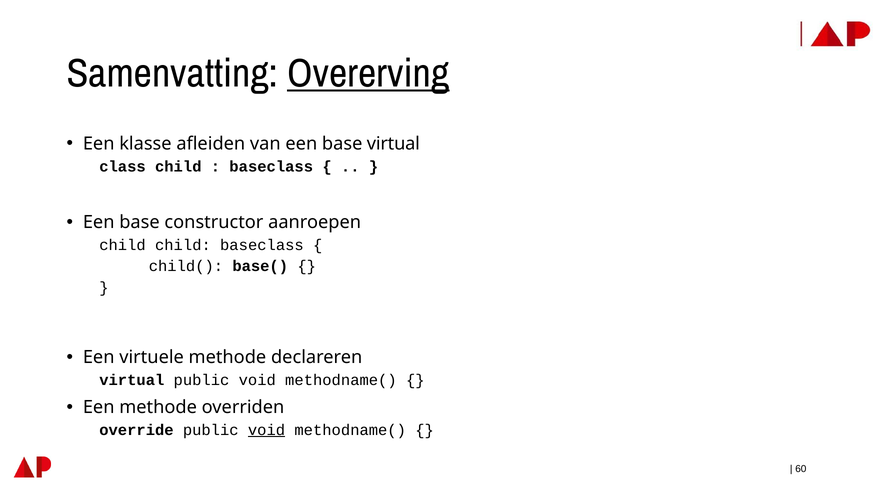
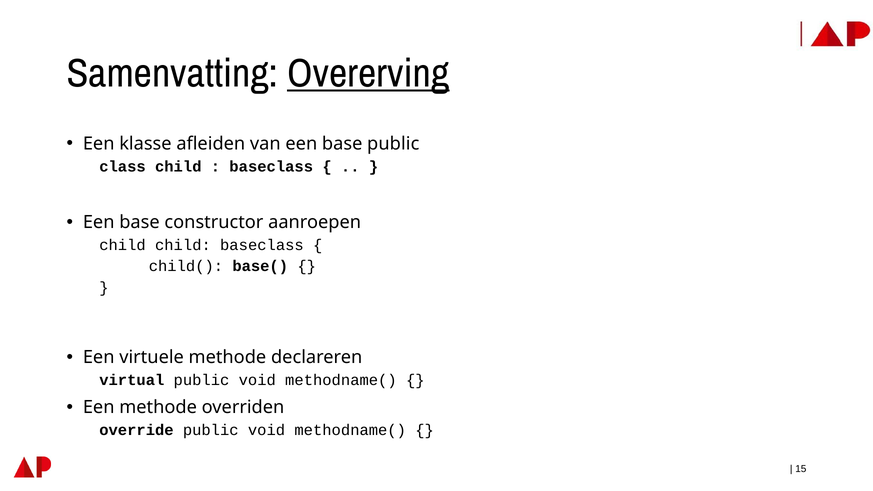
base virtual: virtual -> public (393, 144)
void underline: present -> none (267, 430)
60: 60 -> 15 (801, 469)
